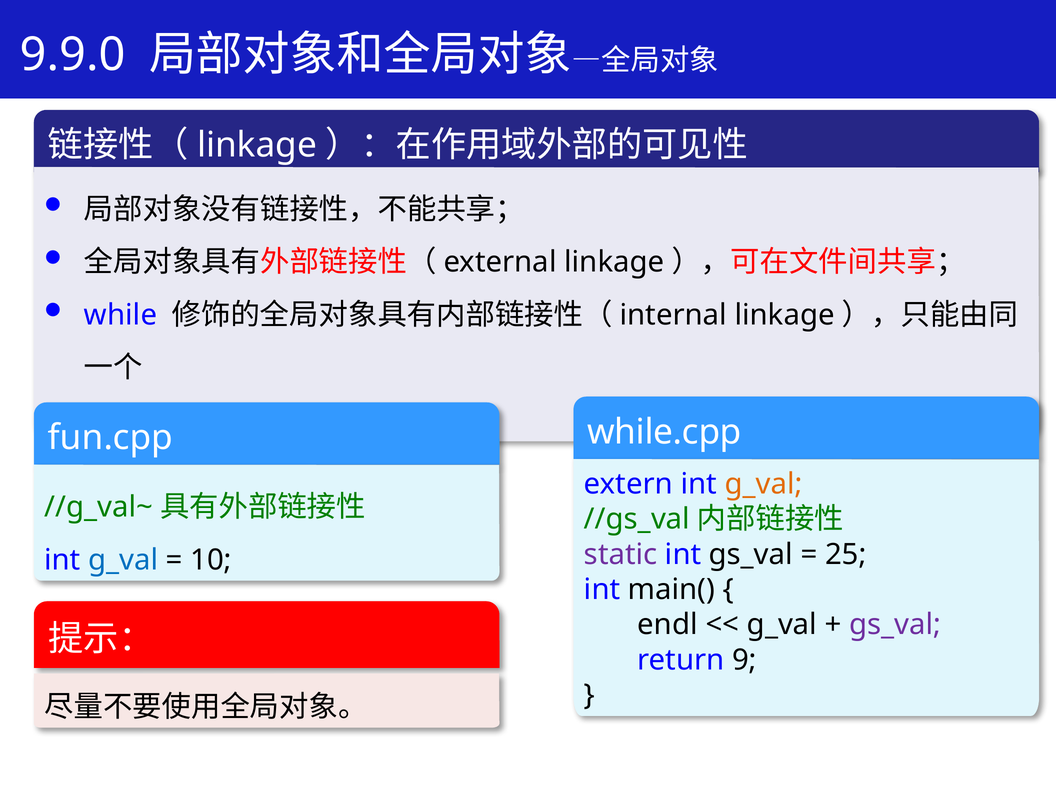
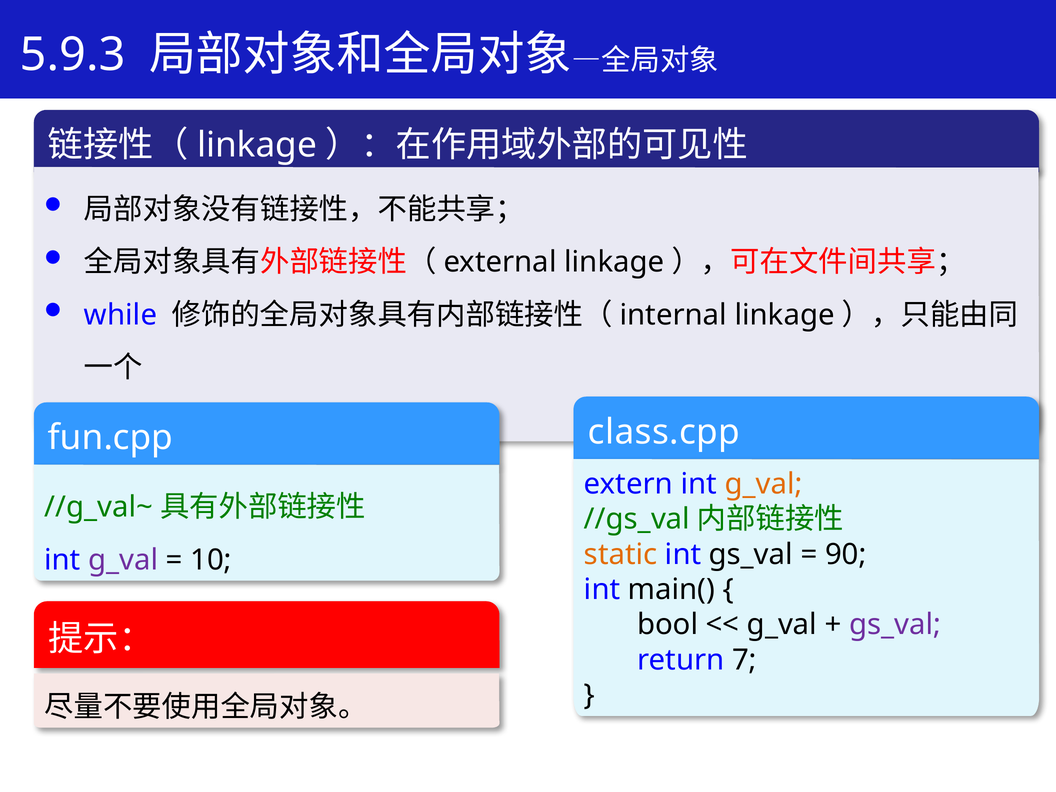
9.9.0: 9.9.0 -> 5.9.3 (73, 55)
while.cpp: while.cpp -> class.cpp (664, 432)
static colour: purple -> orange (621, 554)
25: 25 -> 90 (846, 554)
g_val colour: blue -> purple (123, 560)
endl: endl -> bool (668, 625)
9: 9 -> 7 (744, 660)
